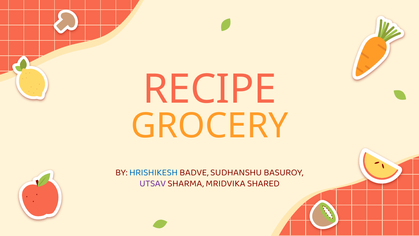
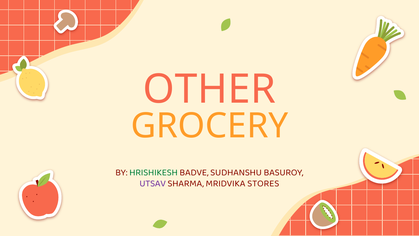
RECIPE: RECIPE -> OTHER (209, 89)
HRISHIKESH colour: blue -> green (154, 172)
SHARED: SHARED -> STORES (263, 183)
